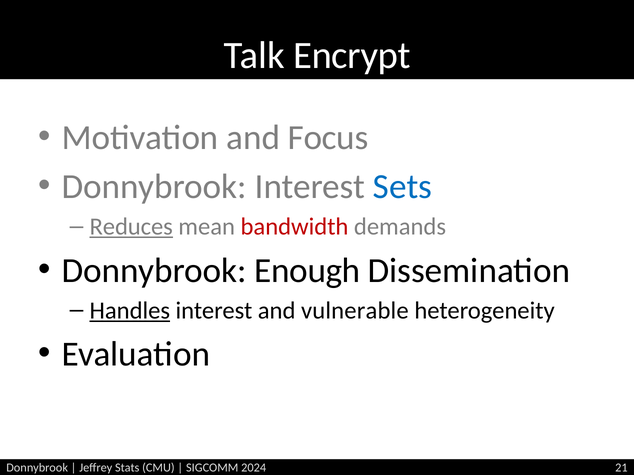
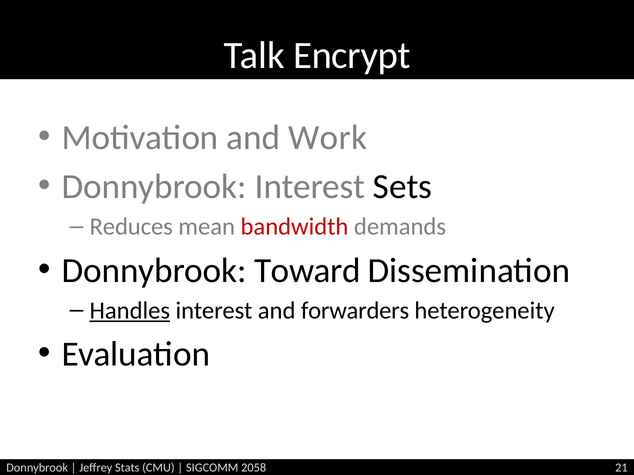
Focus: Focus -> Work (328, 138)
Sets colour: blue -> black (403, 187)
Reduces underline: present -> none (131, 227)
Enough: Enough -> Toward (307, 271)
vulnerable: vulnerable -> forwarders (355, 311)
2024: 2024 -> 2058 (254, 468)
